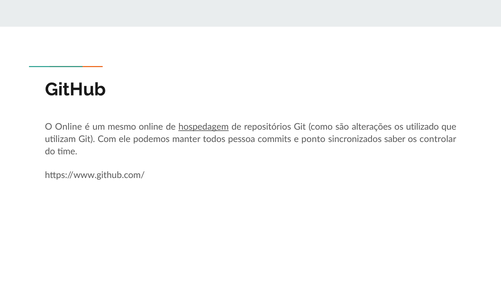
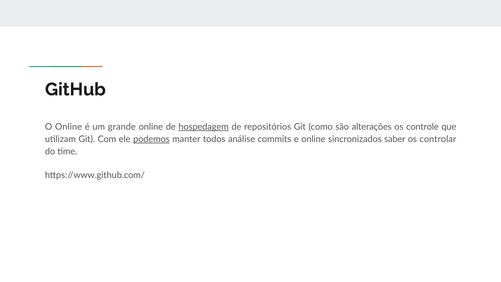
mesmo: mesmo -> grande (122, 127)
utilizado: utilizado -> controle (422, 127)
podemos underline: none -> present (151, 139)
pessoa: pessoa -> análise (242, 139)
e ponto: ponto -> online (313, 139)
